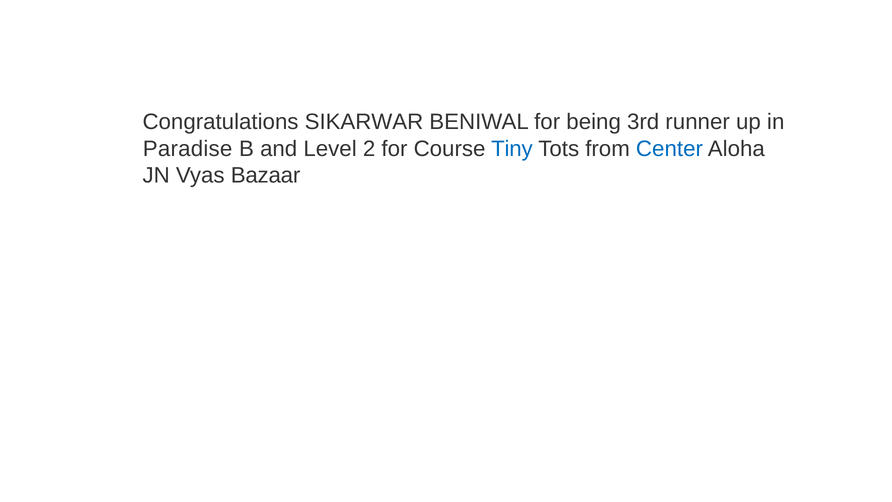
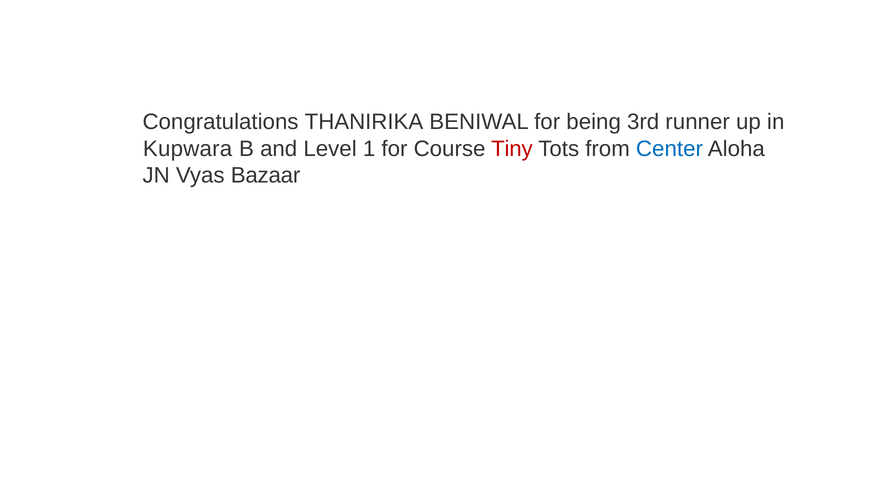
SIKARWAR: SIKARWAR -> THANIRIKA (364, 122)
Paradise: Paradise -> Kupwara (188, 149)
2: 2 -> 1 (369, 149)
Tiny colour: blue -> red (512, 149)
